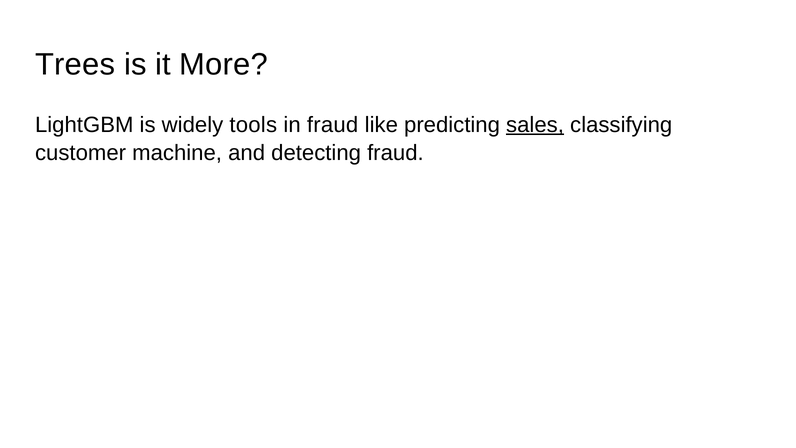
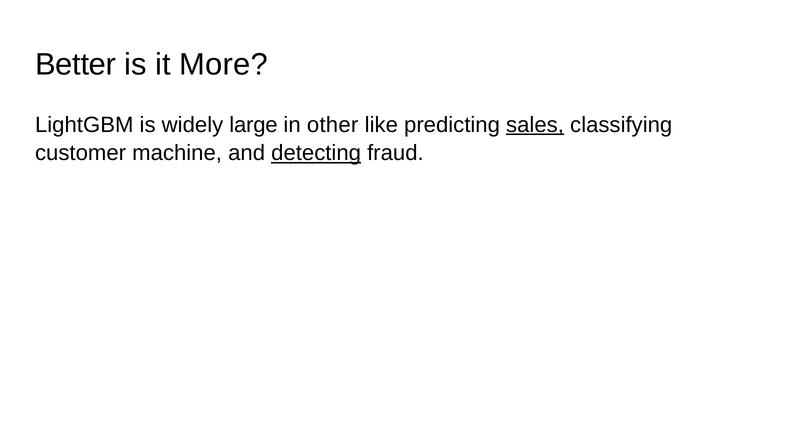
Trees: Trees -> Better (76, 64)
tools: tools -> large (253, 125)
in fraud: fraud -> other (333, 125)
detecting underline: none -> present (316, 153)
